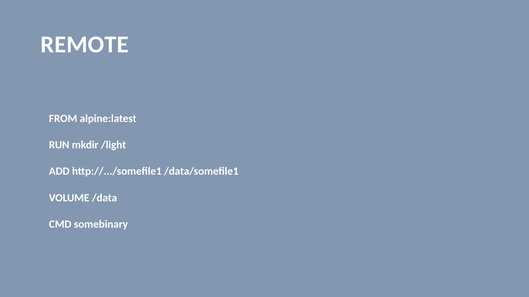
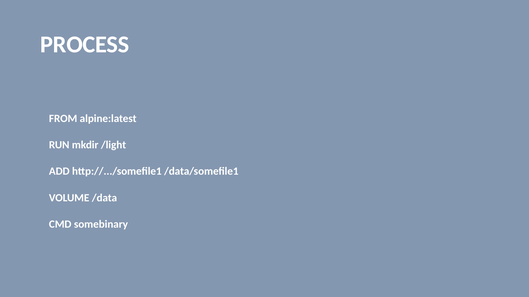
REMOTE: REMOTE -> PROCESS (85, 44)
